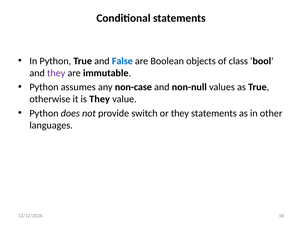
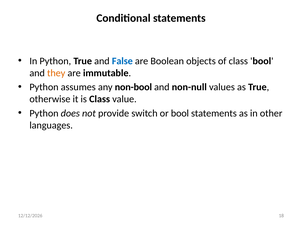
they colour: purple -> orange (56, 73)
non-case: non-case -> non-bool (133, 87)
is They: They -> Class (100, 99)
or they: they -> bool (180, 113)
